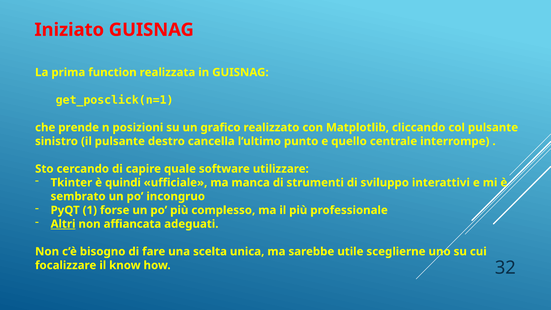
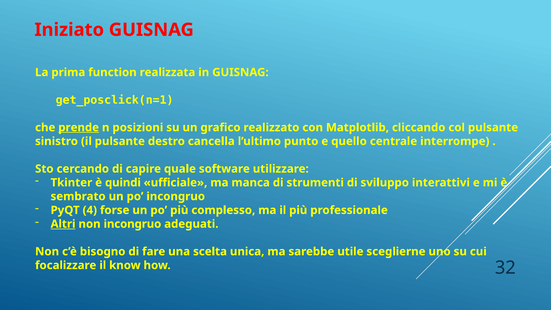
prende underline: none -> present (79, 127)
1: 1 -> 4 (90, 210)
non affiancata: affiancata -> incongruo (132, 224)
